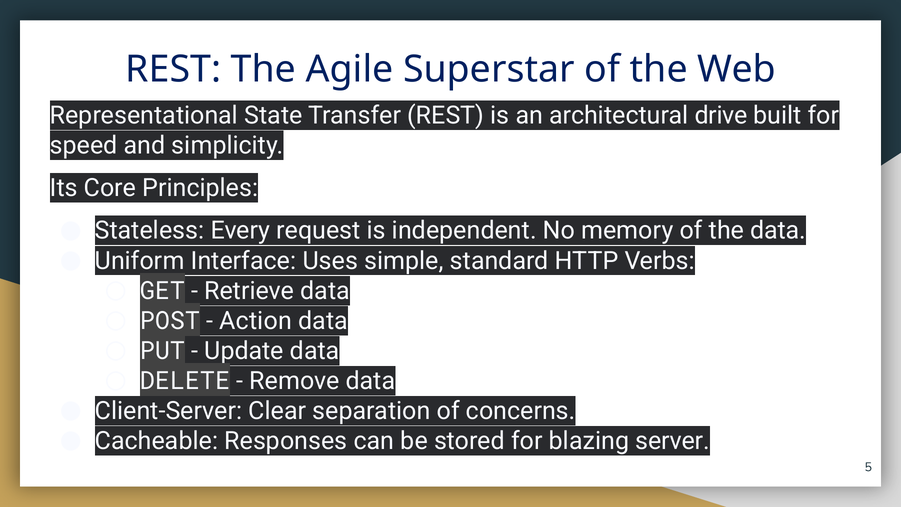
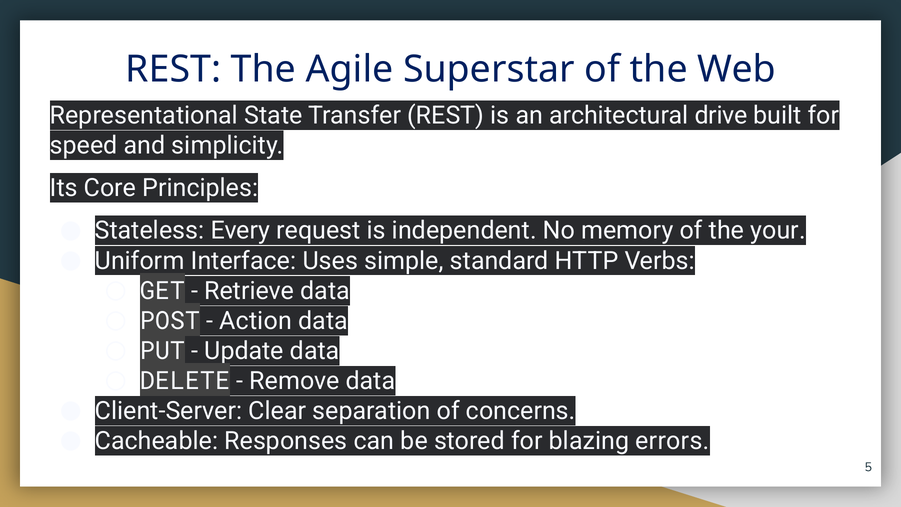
the data: data -> your (778, 231)
server: server -> errors (672, 441)
